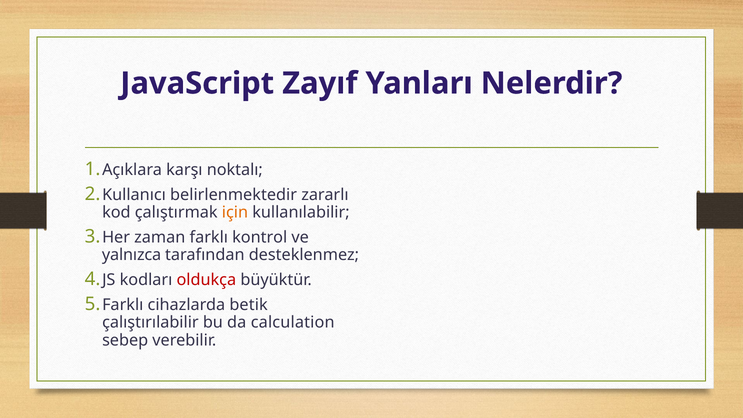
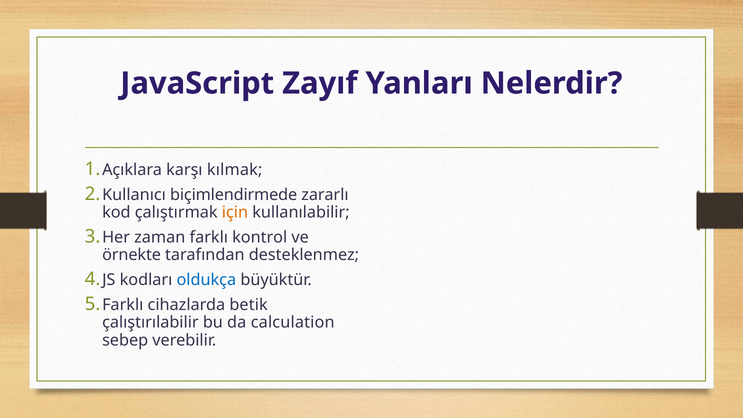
noktalı: noktalı -> kılmak (235, 170)
belirlenmektedir: belirlenmektedir -> biçimlendirmede (234, 195)
yalnızca: yalnızca -> örnekte (132, 255)
oldukça colour: red -> blue (206, 280)
